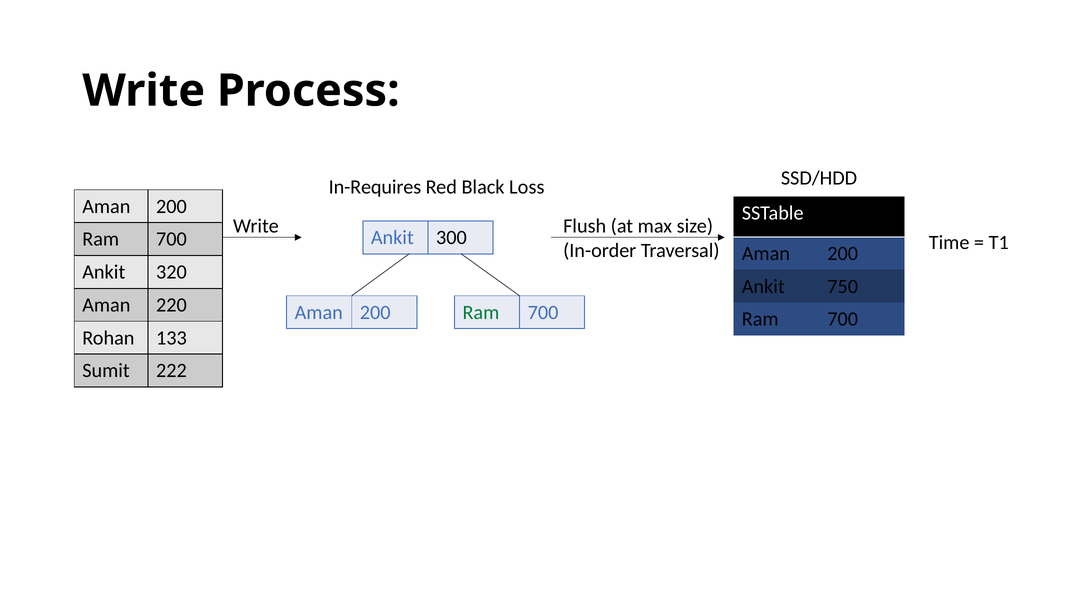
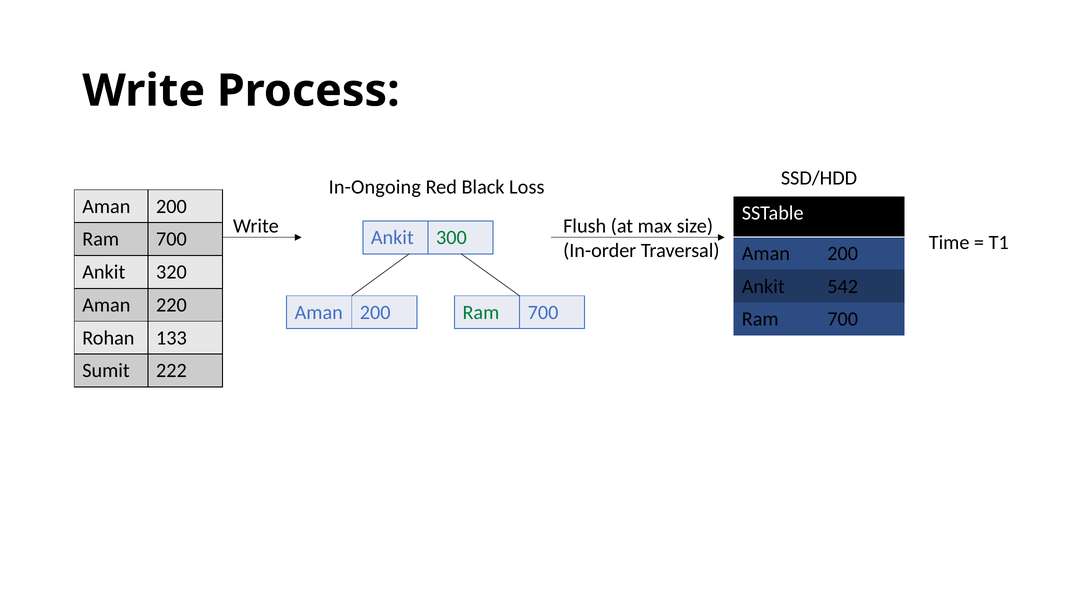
In-Requires: In-Requires -> In-Ongoing (375, 187)
300 colour: black -> green (451, 237)
750: 750 -> 542 (843, 286)
